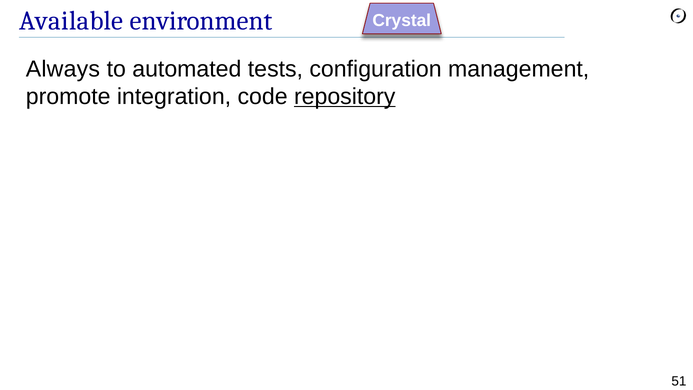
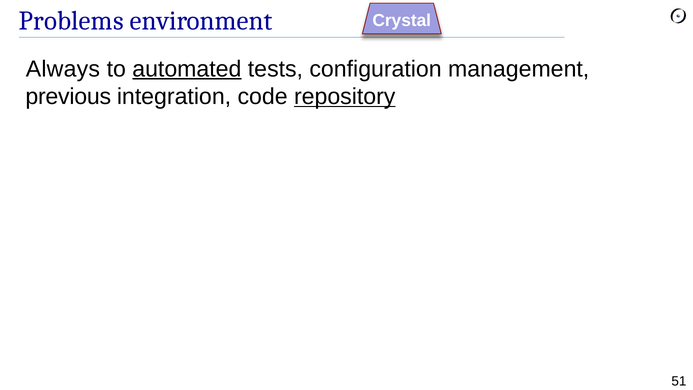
Available: Available -> Problems (71, 21)
automated underline: none -> present (187, 69)
promote: promote -> previous (68, 97)
